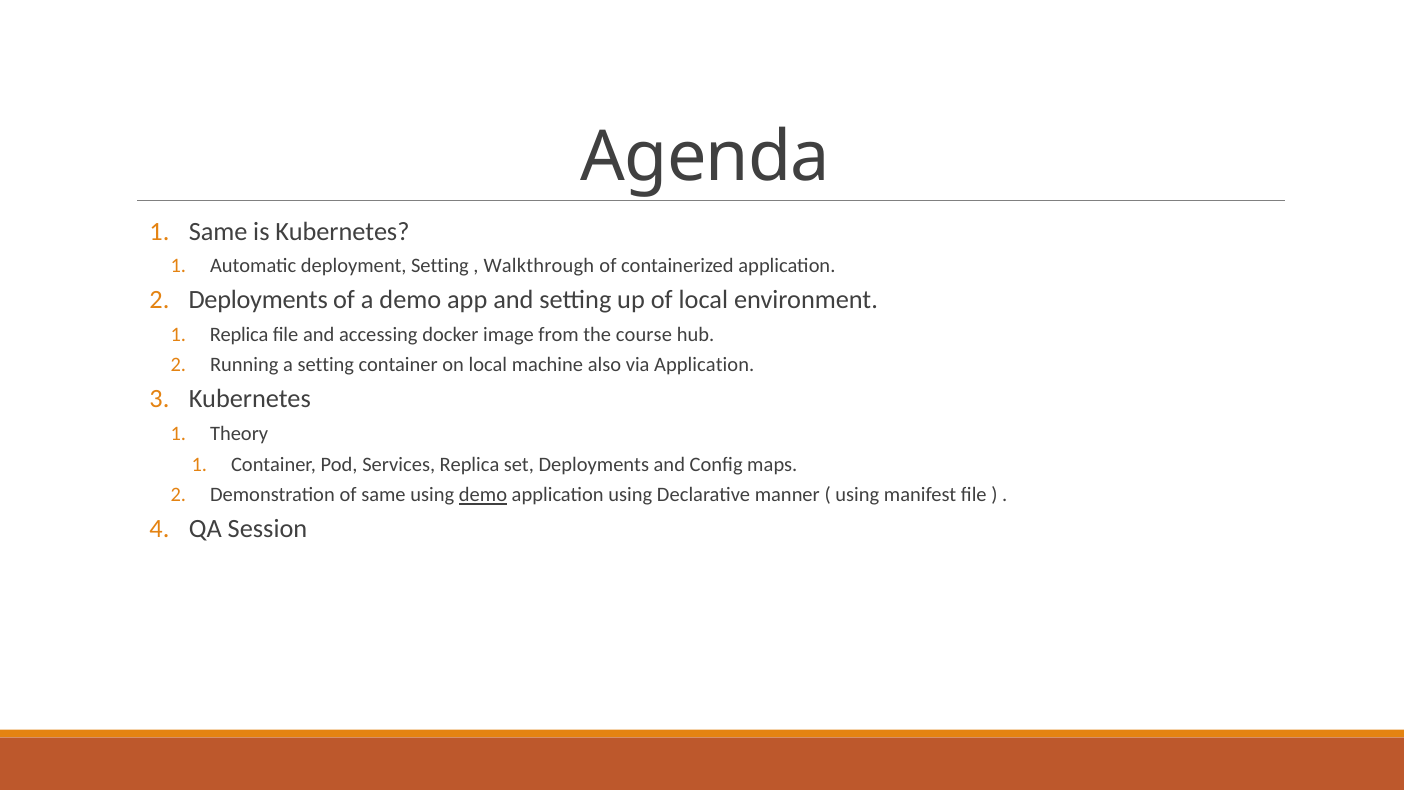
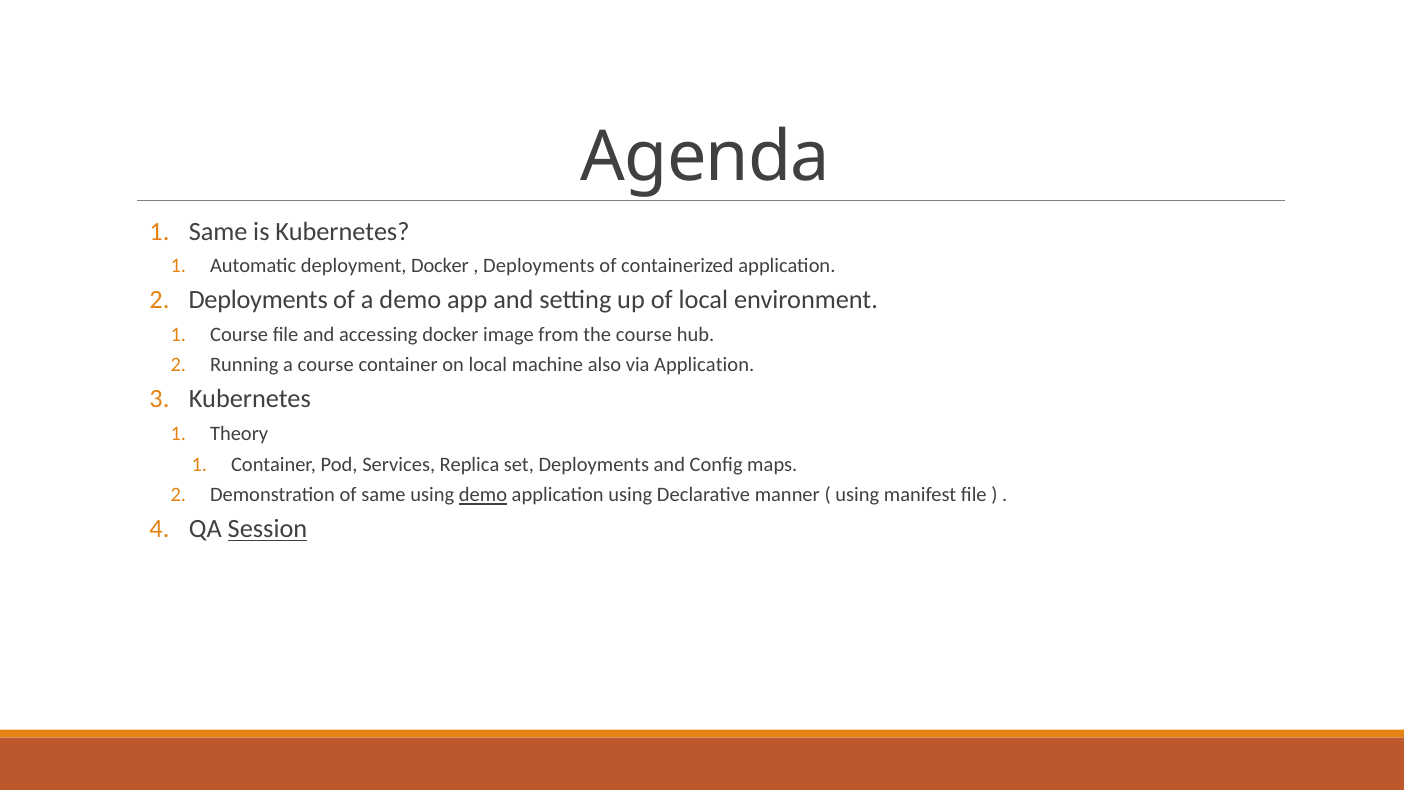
deployment Setting: Setting -> Docker (440, 266)
Walkthrough: Walkthrough -> Deployments (539, 266)
Replica: Replica -> Course (239, 334)
a setting: setting -> course (326, 365)
Session underline: none -> present (267, 529)
